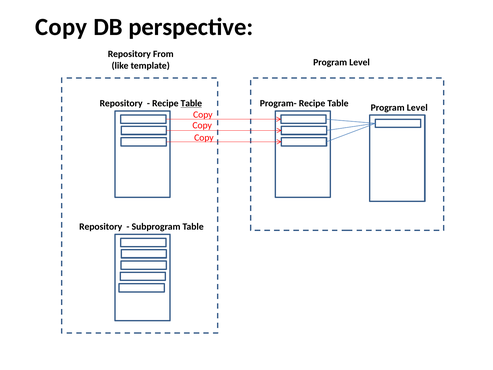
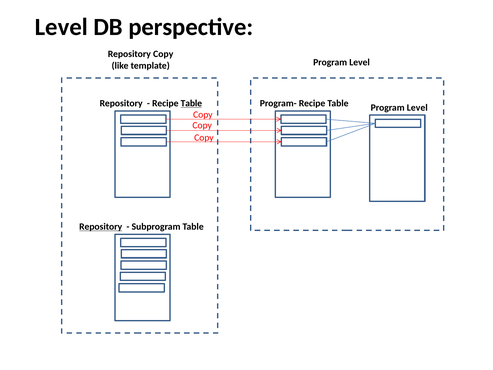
Copy: Copy -> Level (61, 27)
Repository From: From -> Copy (163, 54)
Repository underline: none -> present (101, 227)
